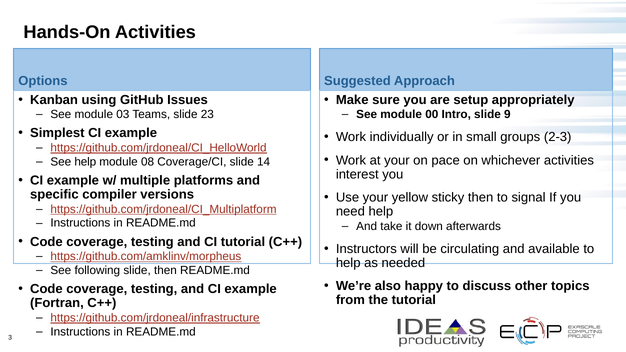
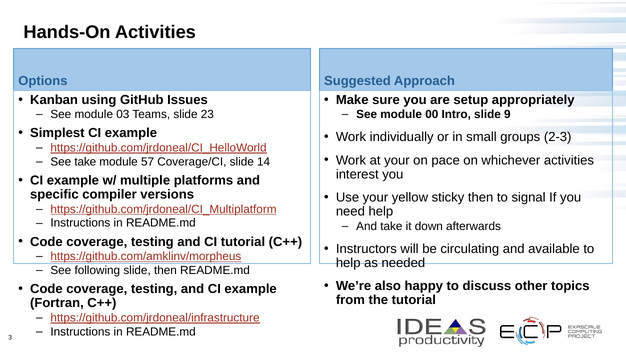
See help: help -> take (85, 162)
08: 08 -> 57 (148, 162)
